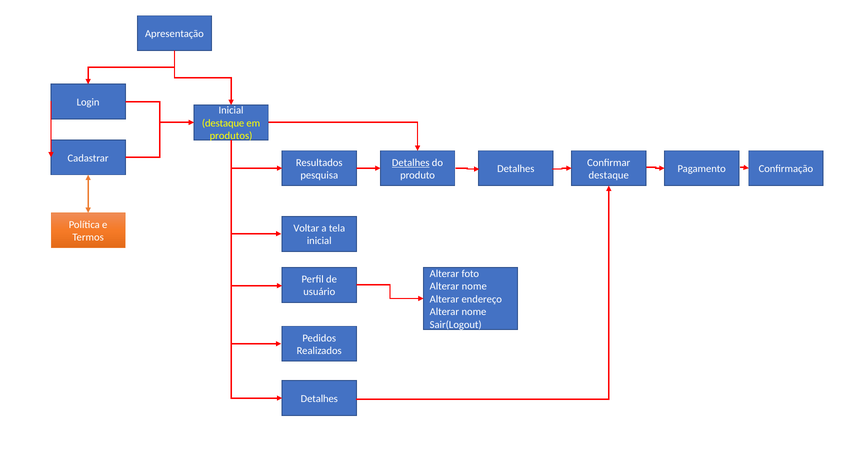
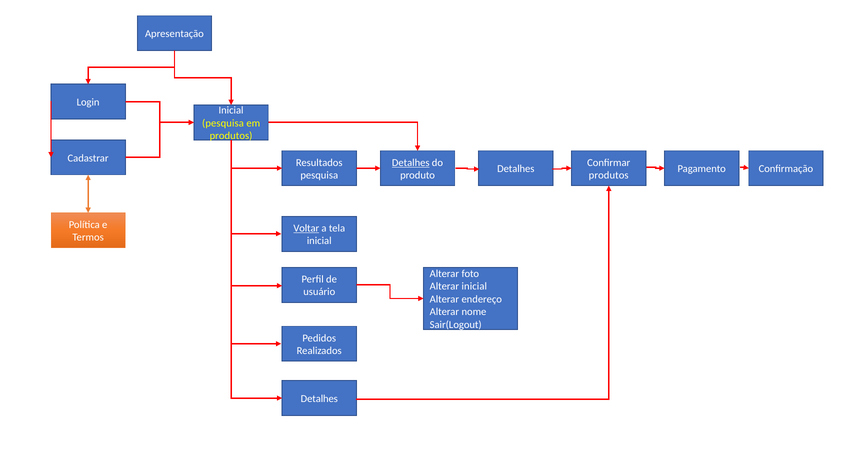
destaque: destaque -> pesquisa (223, 123)
destaque: destaque -> produtos (609, 175)
Voltar underline: none -> present (306, 228)
nome: nome -> inicial (474, 287)
